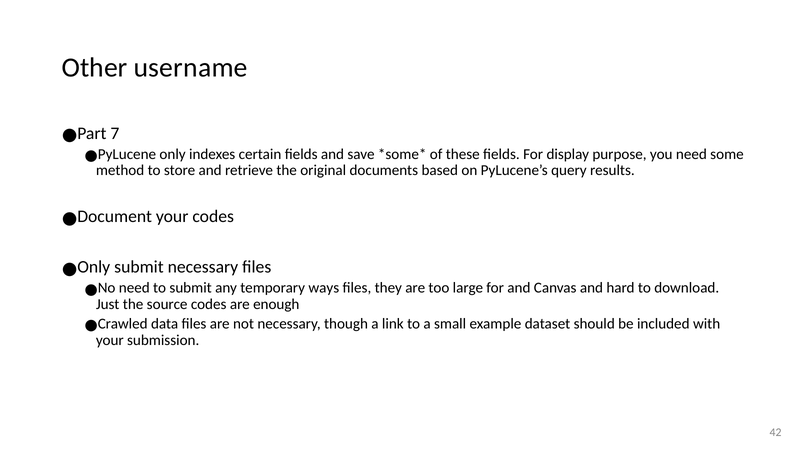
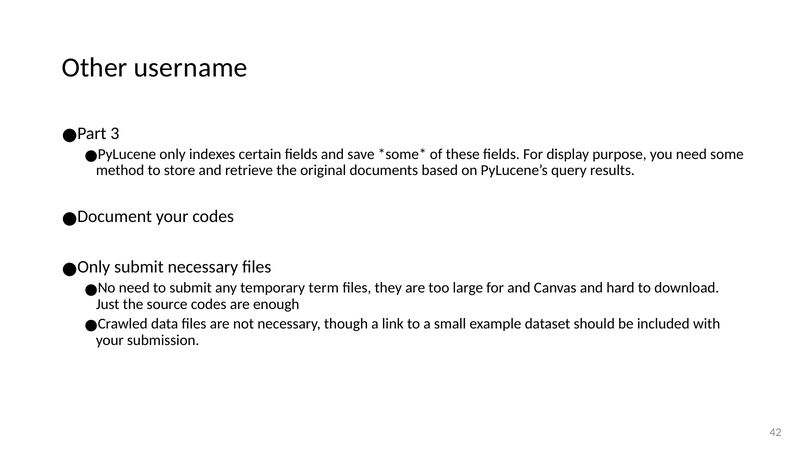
7: 7 -> 3 (115, 133)
ways: ways -> term (324, 288)
